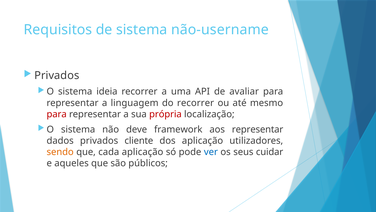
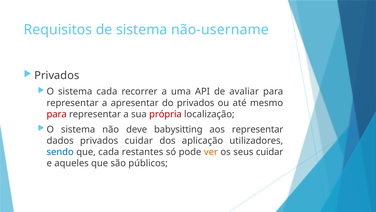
sistema ideia: ideia -> cada (107, 91)
linguagem: linguagem -> apresentar (135, 103)
do recorrer: recorrer -> privados (196, 103)
framework: framework -> babysitting (178, 129)
privados cliente: cliente -> cuidar (139, 140)
sendo colour: orange -> blue (60, 152)
cada aplicação: aplicação -> restantes (143, 152)
ver colour: blue -> orange (211, 152)
